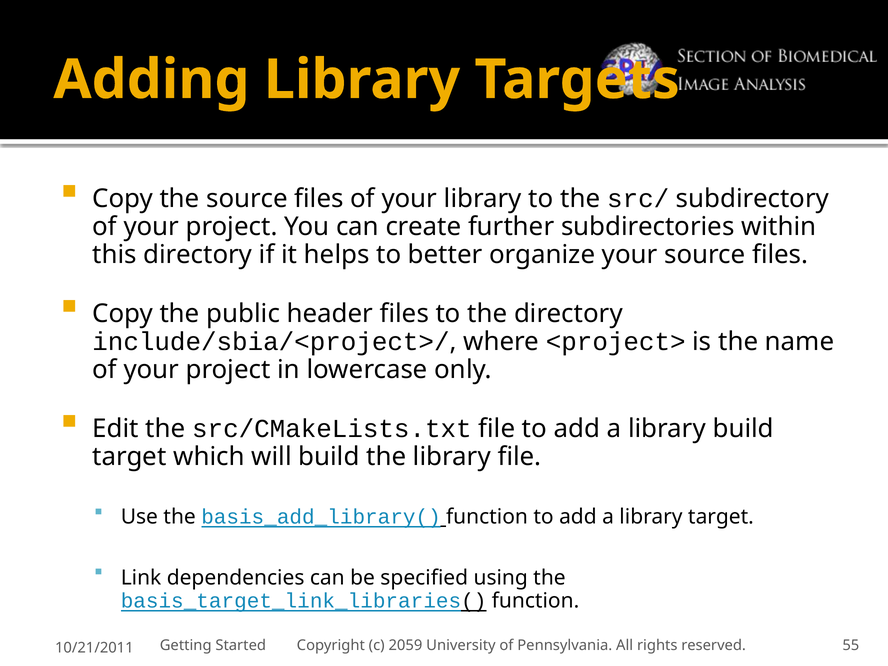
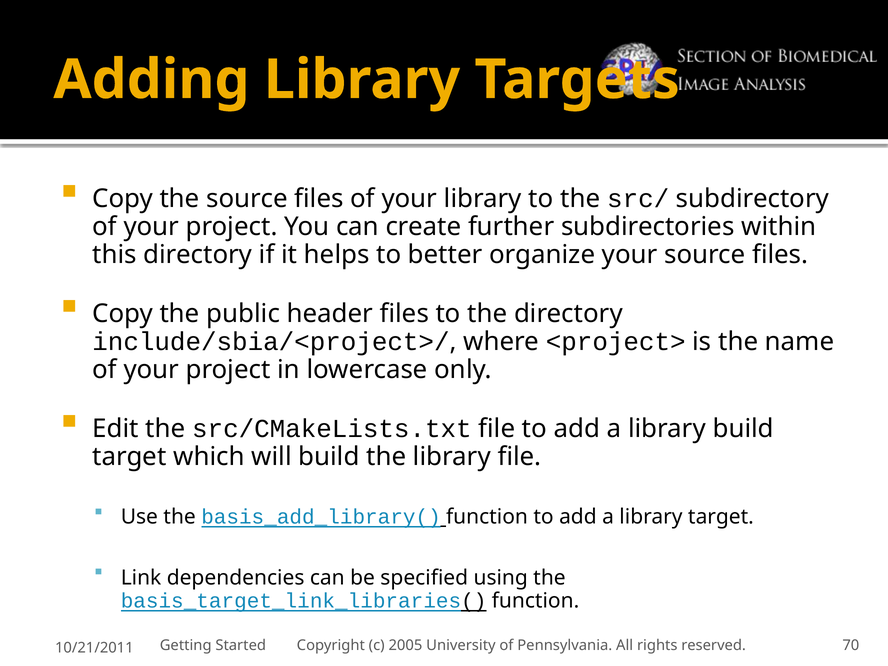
2059: 2059 -> 2005 (405, 645)
55: 55 -> 70 (851, 645)
